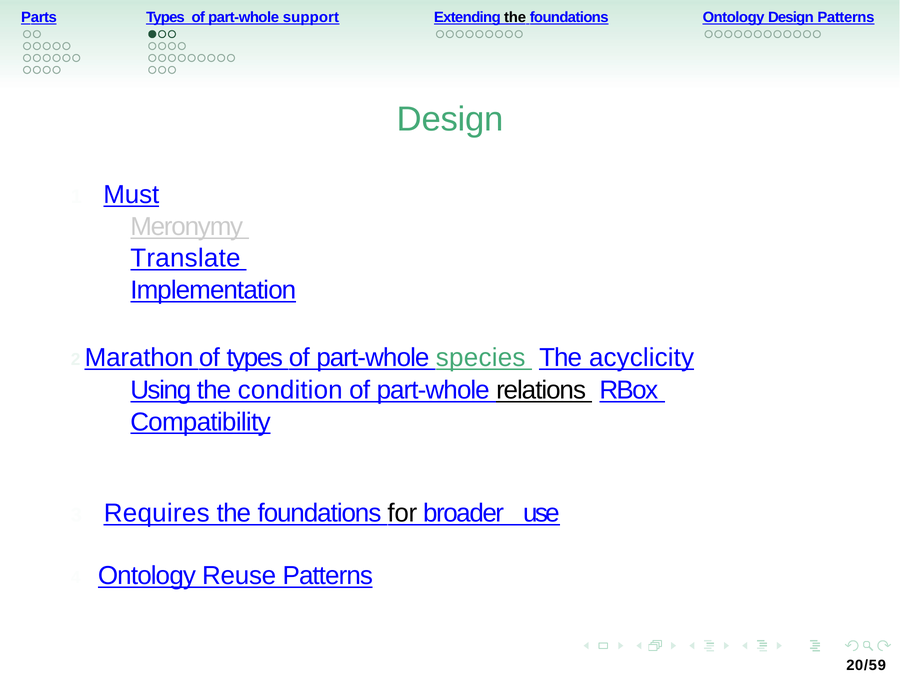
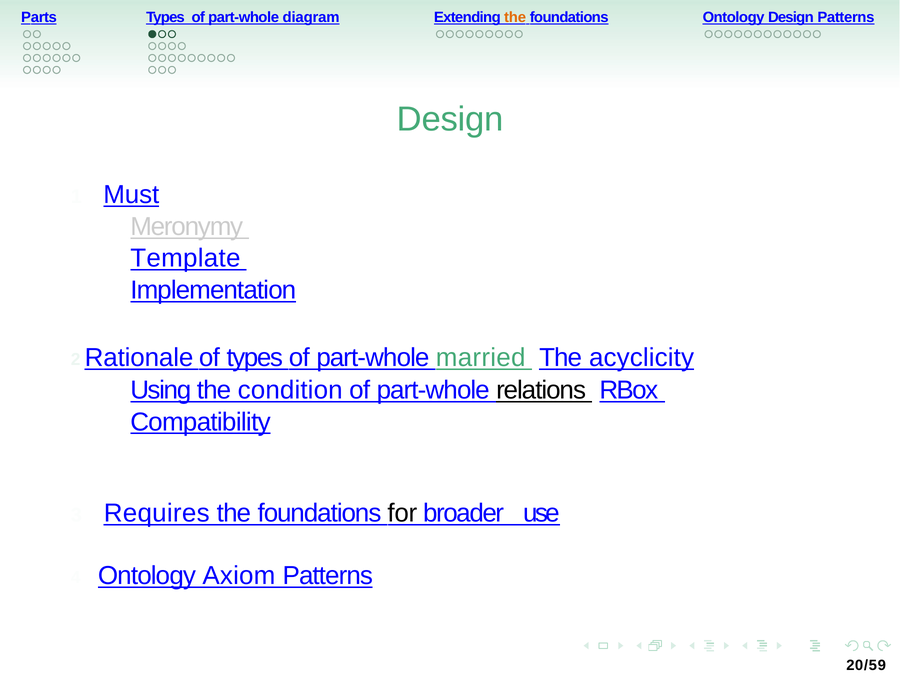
support: support -> diagram (311, 17)
the colour: black -> orange (515, 17)
Translate: Translate -> Template (185, 259)
Marathon: Marathon -> Rationale (139, 358)
species: species -> married (481, 358)
Reuse: Reuse -> Axiom (239, 576)
